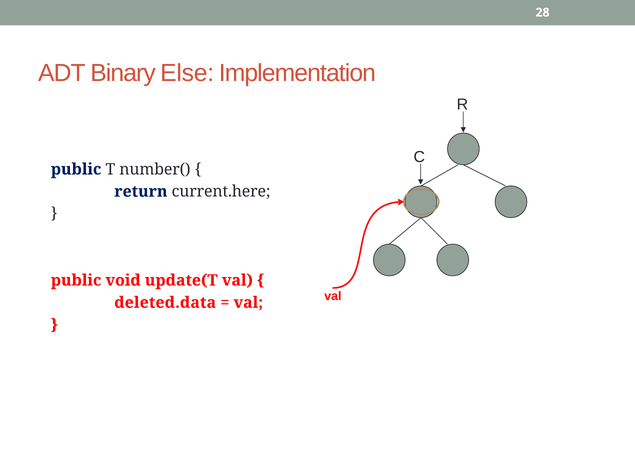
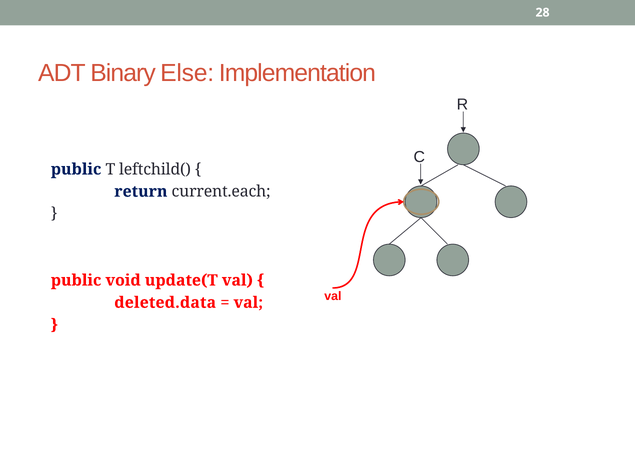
number(: number( -> leftchild( (155, 169)
current.here: current.here -> current.each (221, 192)
